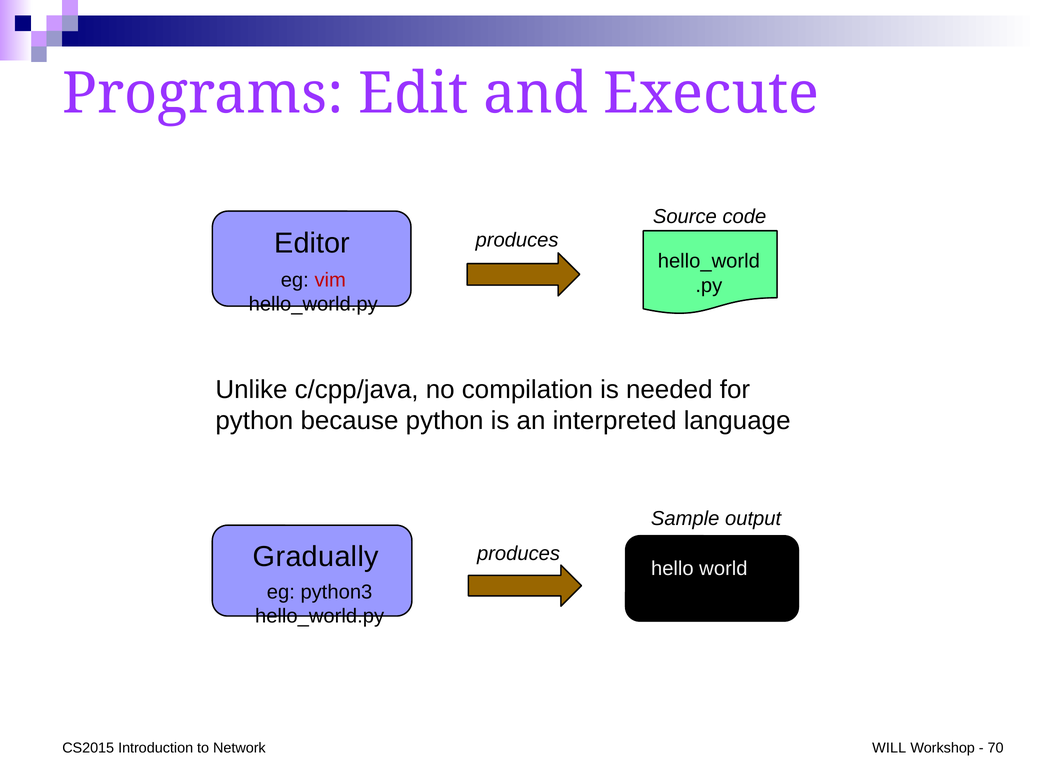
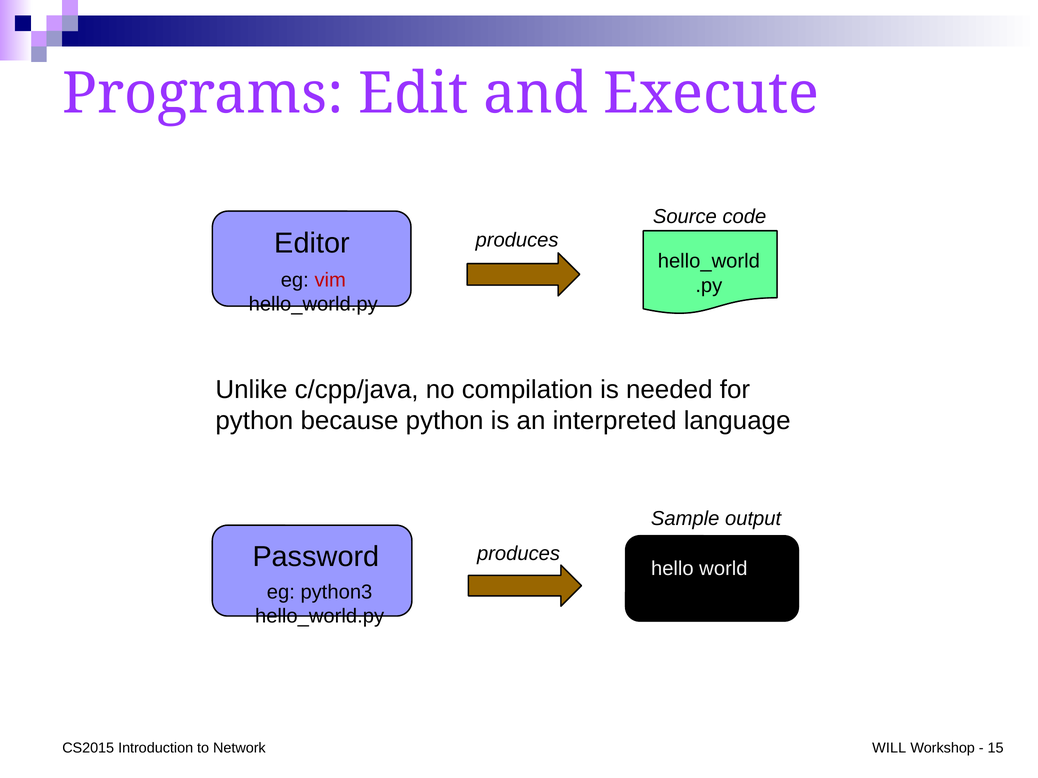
Gradually: Gradually -> Password (316, 557)
70: 70 -> 15 (996, 748)
